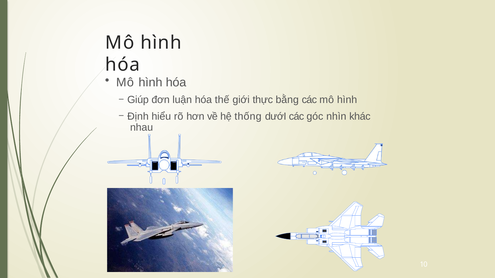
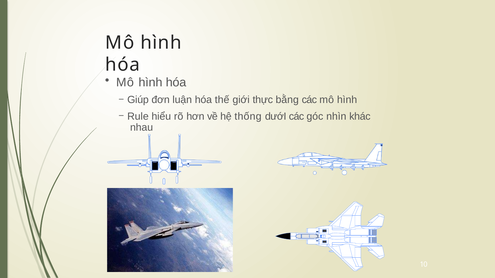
Định: Định -> Rule (138, 116)
